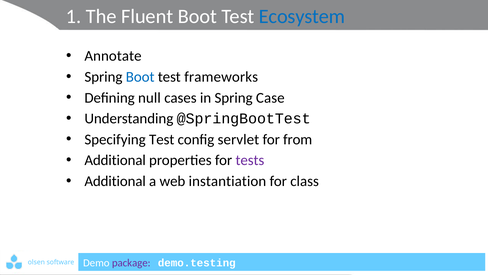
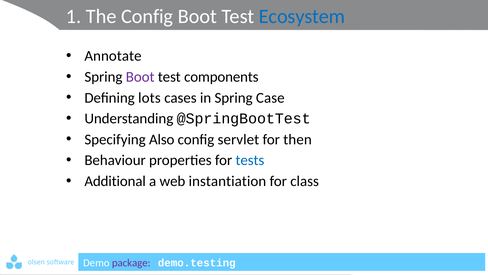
The Fluent: Fluent -> Config (147, 16)
Boot colour: blue -> purple (140, 77)
frameworks: frameworks -> components (221, 77)
null: null -> lots (149, 98)
Specifying Test: Test -> Also (162, 139)
from: from -> then (298, 139)
Additional: Additional -> Behaviour (115, 160)
tests colour: purple -> blue (250, 160)
